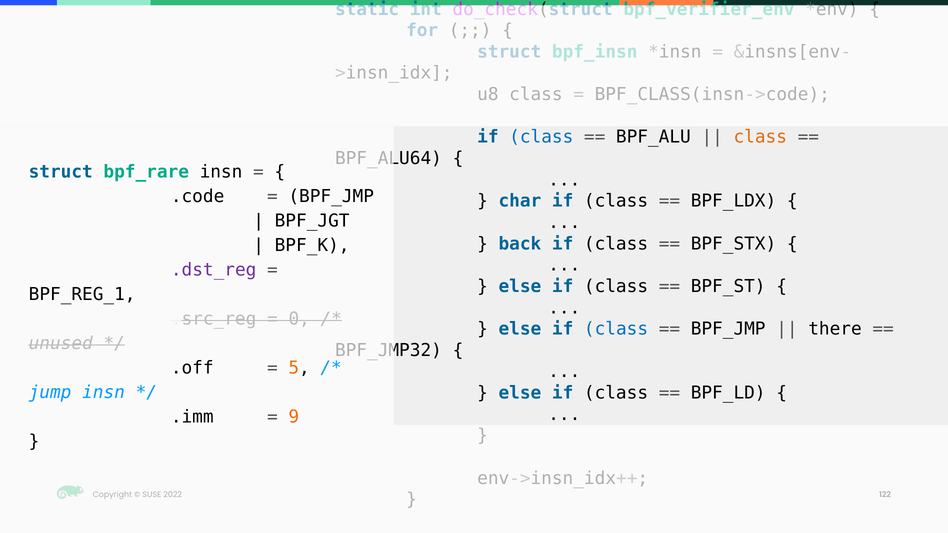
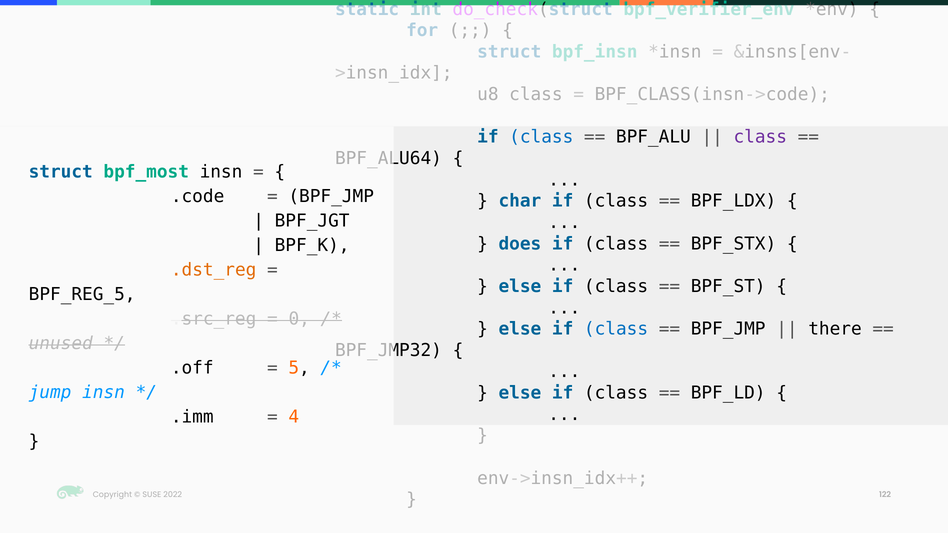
class colour: orange -> purple (760, 137)
bpf_rare: bpf_rare -> bpf_most (146, 172)
back: back -> does (520, 244)
.dst_reg colour: purple -> orange (214, 270)
BPF_REG_1: BPF_REG_1 -> BPF_REG_5 (82, 294)
9: 9 -> 4 (294, 417)
